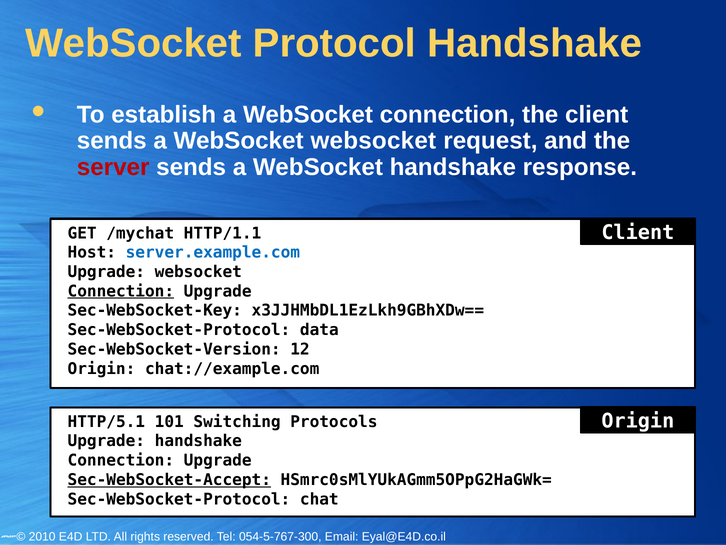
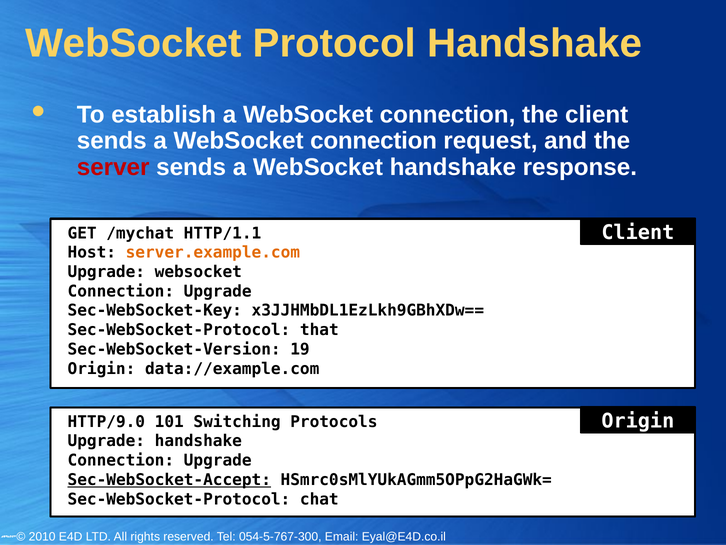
sends a WebSocket websocket: websocket -> connection (374, 141)
server.example.com colour: blue -> orange (213, 252)
Connection underline: present -> none (121, 291)
data: data -> that (319, 330)
12: 12 -> 19 (300, 349)
chat://example.com: chat://example.com -> data://example.com (232, 368)
HTTP/5.1: HTTP/5.1 -> HTTP/9.0 (106, 421)
